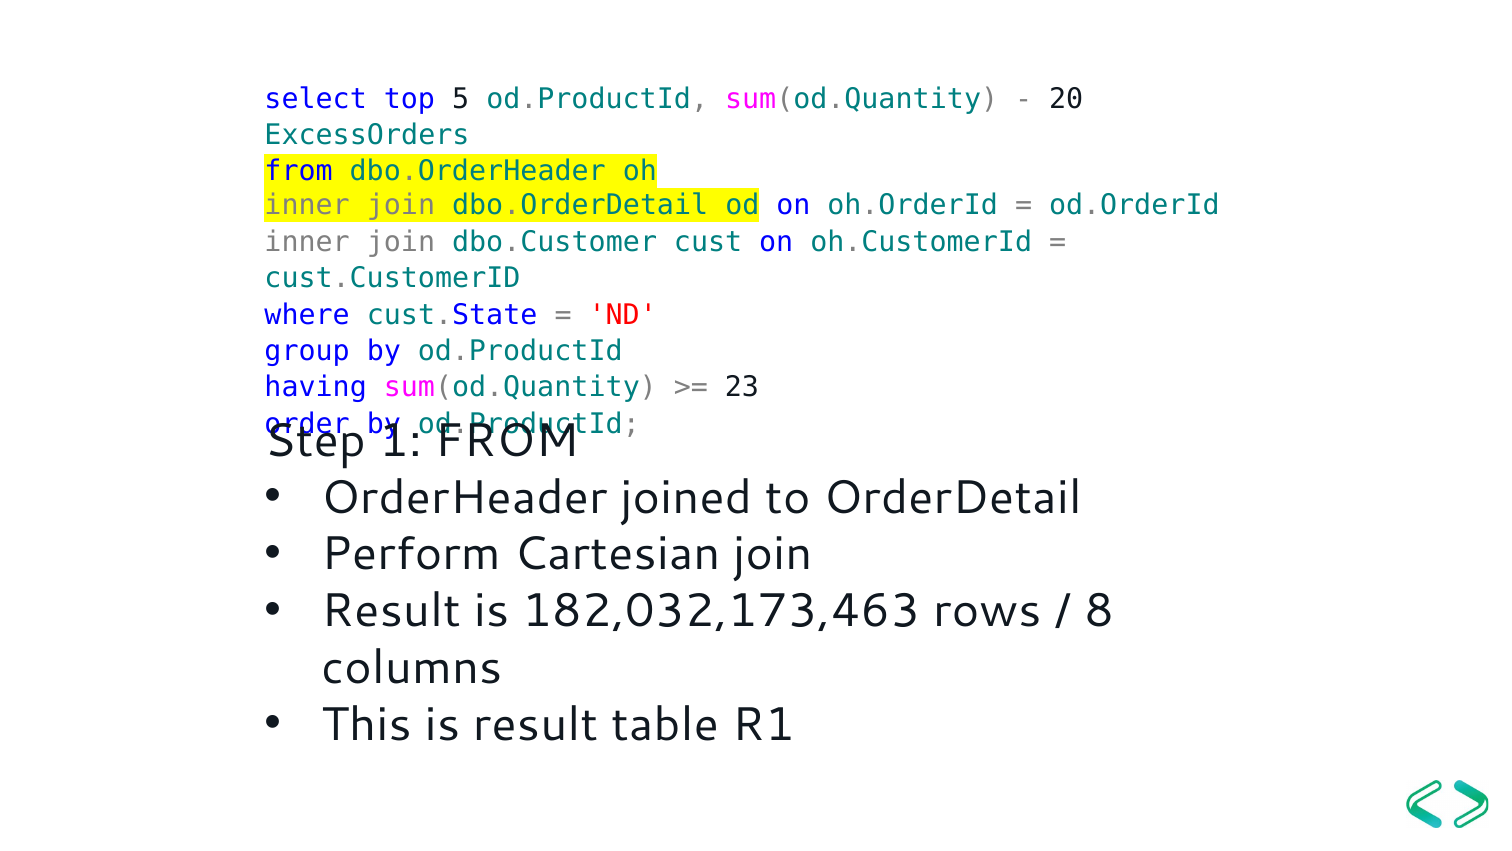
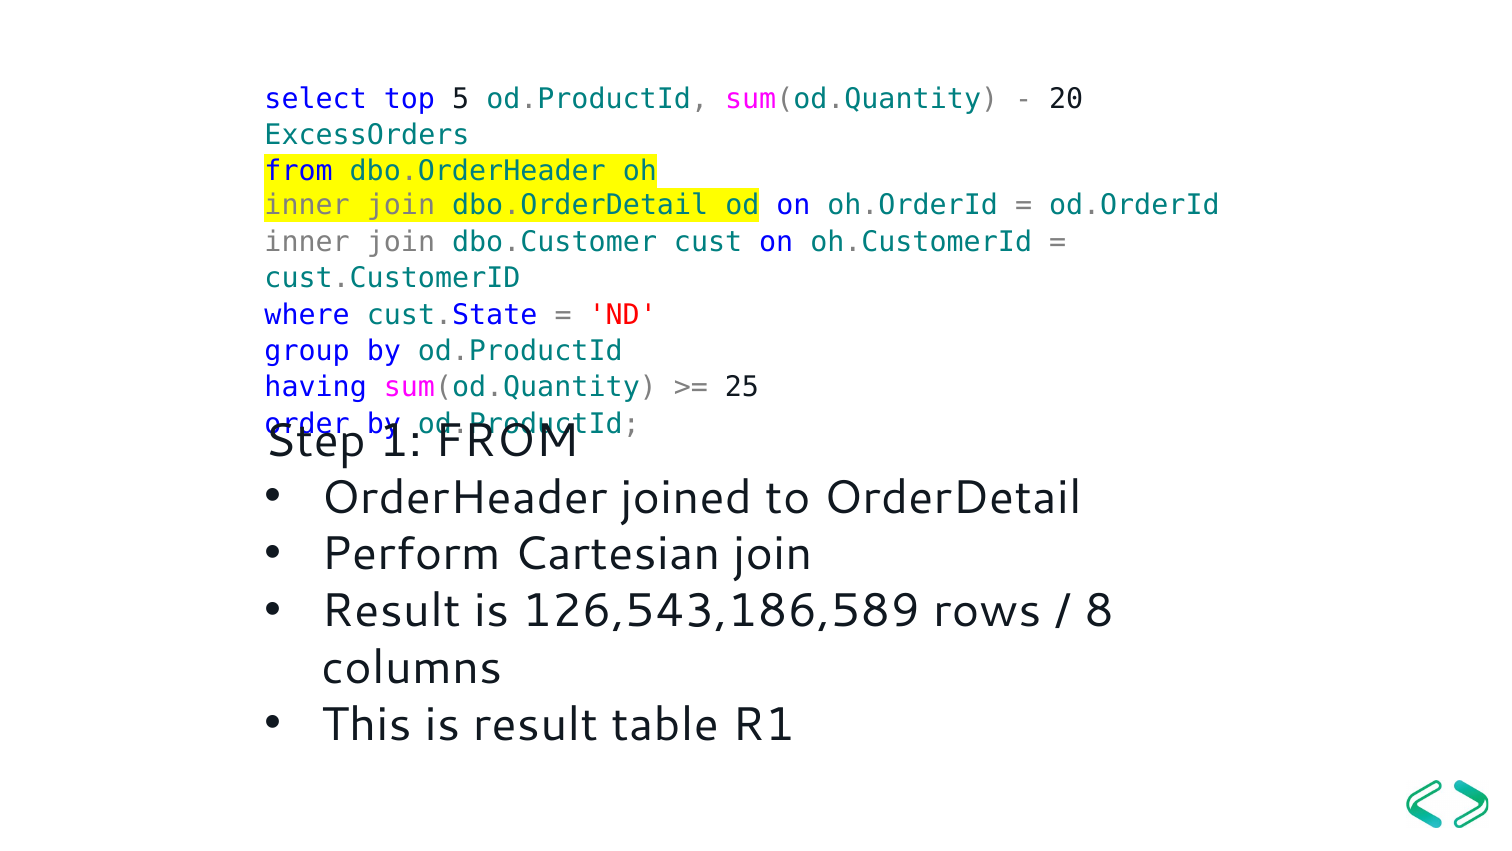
23: 23 -> 25 (742, 387)
182,032,173,463: 182,032,173,463 -> 126,543,186,589 (721, 611)
